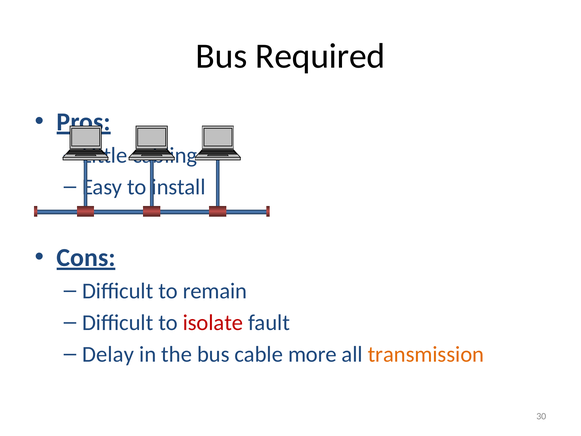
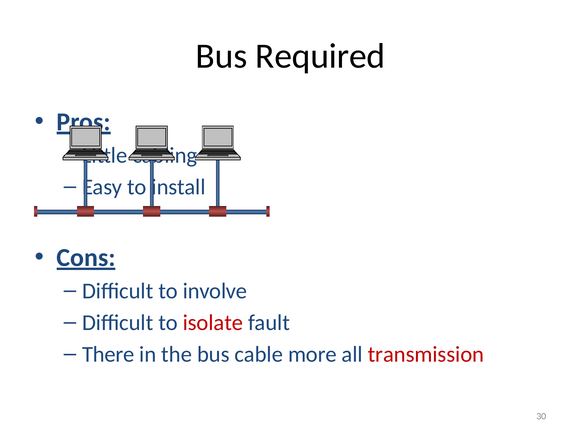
remain: remain -> involve (215, 291)
Delay: Delay -> There (108, 354)
transmission colour: orange -> red (426, 354)
